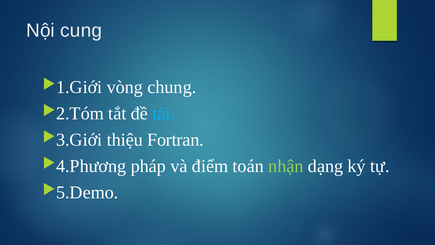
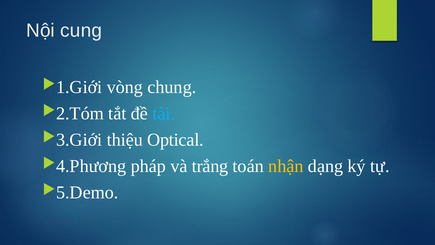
Fortran: Fortran -> Optical (175, 140)
điểm: điểm -> trắng (210, 166)
nhận colour: light green -> yellow (286, 166)
